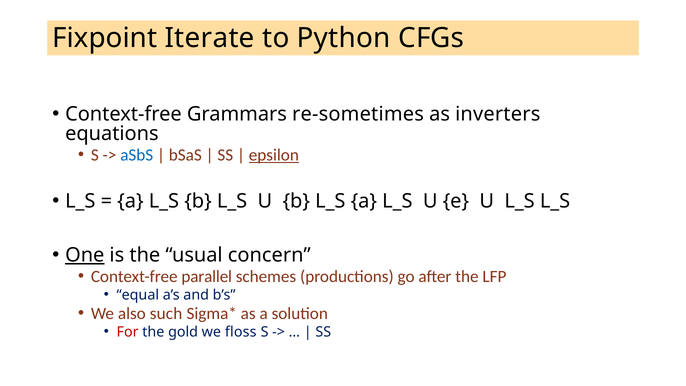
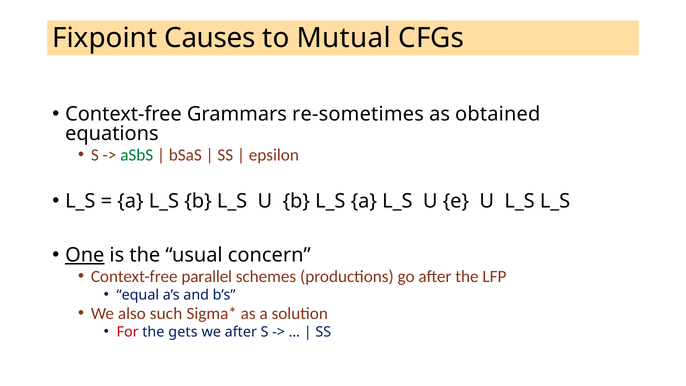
Iterate: Iterate -> Causes (210, 38)
Python: Python -> Mutual (344, 38)
inverters: inverters -> obtained (498, 114)
aSbS colour: blue -> green (137, 155)
epsilon underline: present -> none (274, 155)
gold: gold -> gets (183, 332)
we floss: floss -> after (241, 332)
